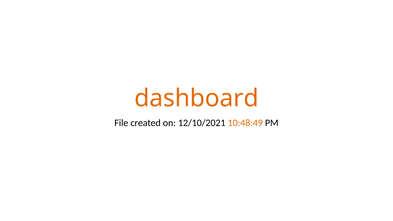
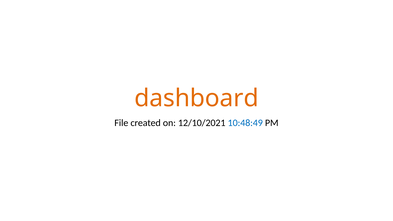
10:48:49 colour: orange -> blue (245, 123)
